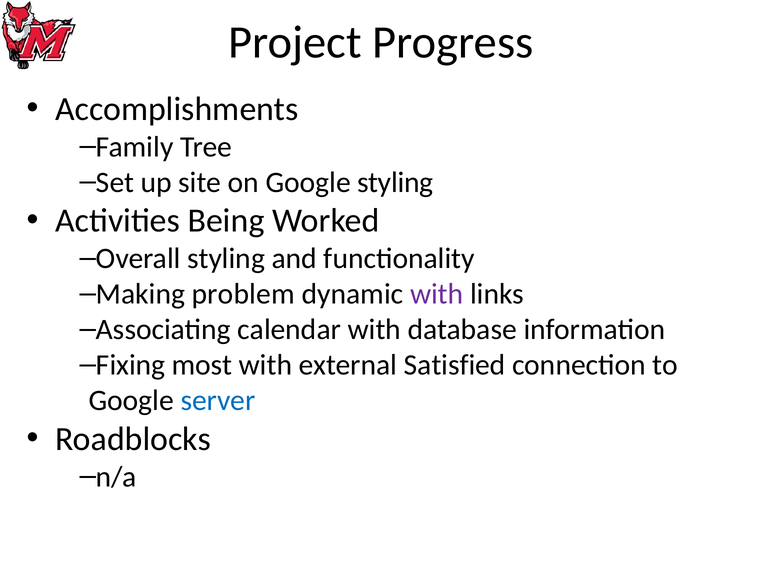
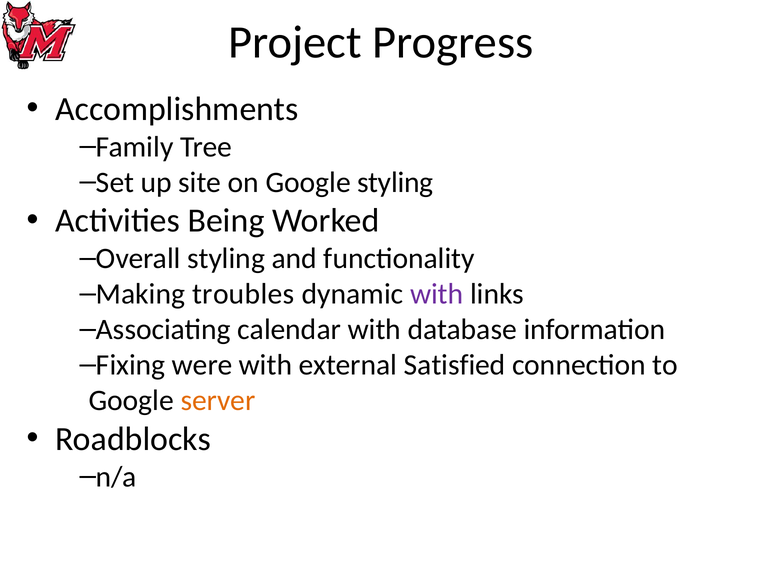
problem: problem -> troubles (243, 294)
most: most -> were (202, 365)
server colour: blue -> orange (218, 401)
